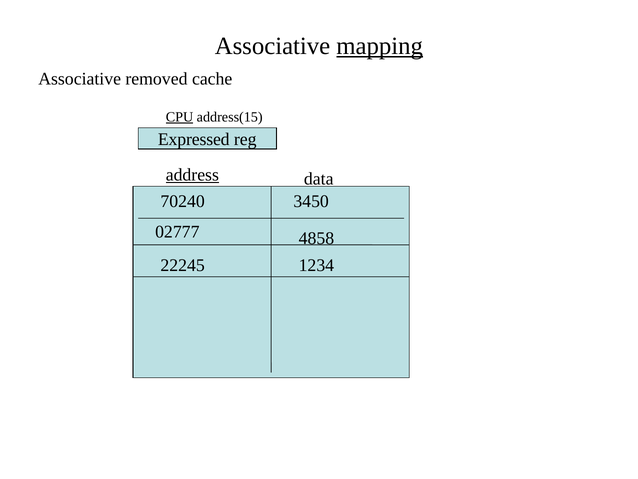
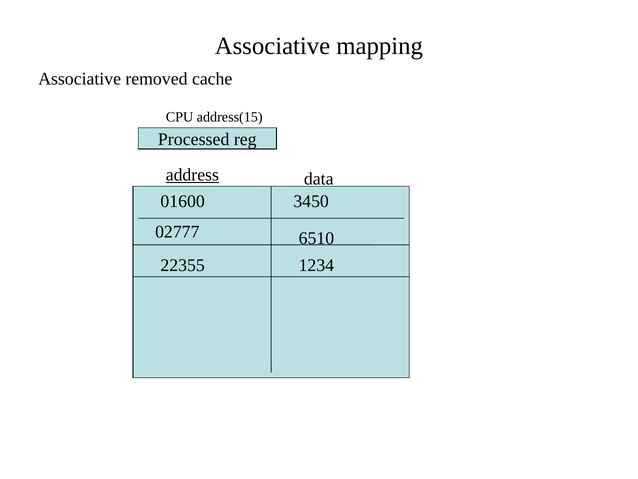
mapping underline: present -> none (380, 46)
CPU underline: present -> none (180, 117)
Expressed: Expressed -> Processed (194, 139)
70240: 70240 -> 01600 (183, 201)
4858: 4858 -> 6510 (316, 238)
22245: 22245 -> 22355 (183, 265)
